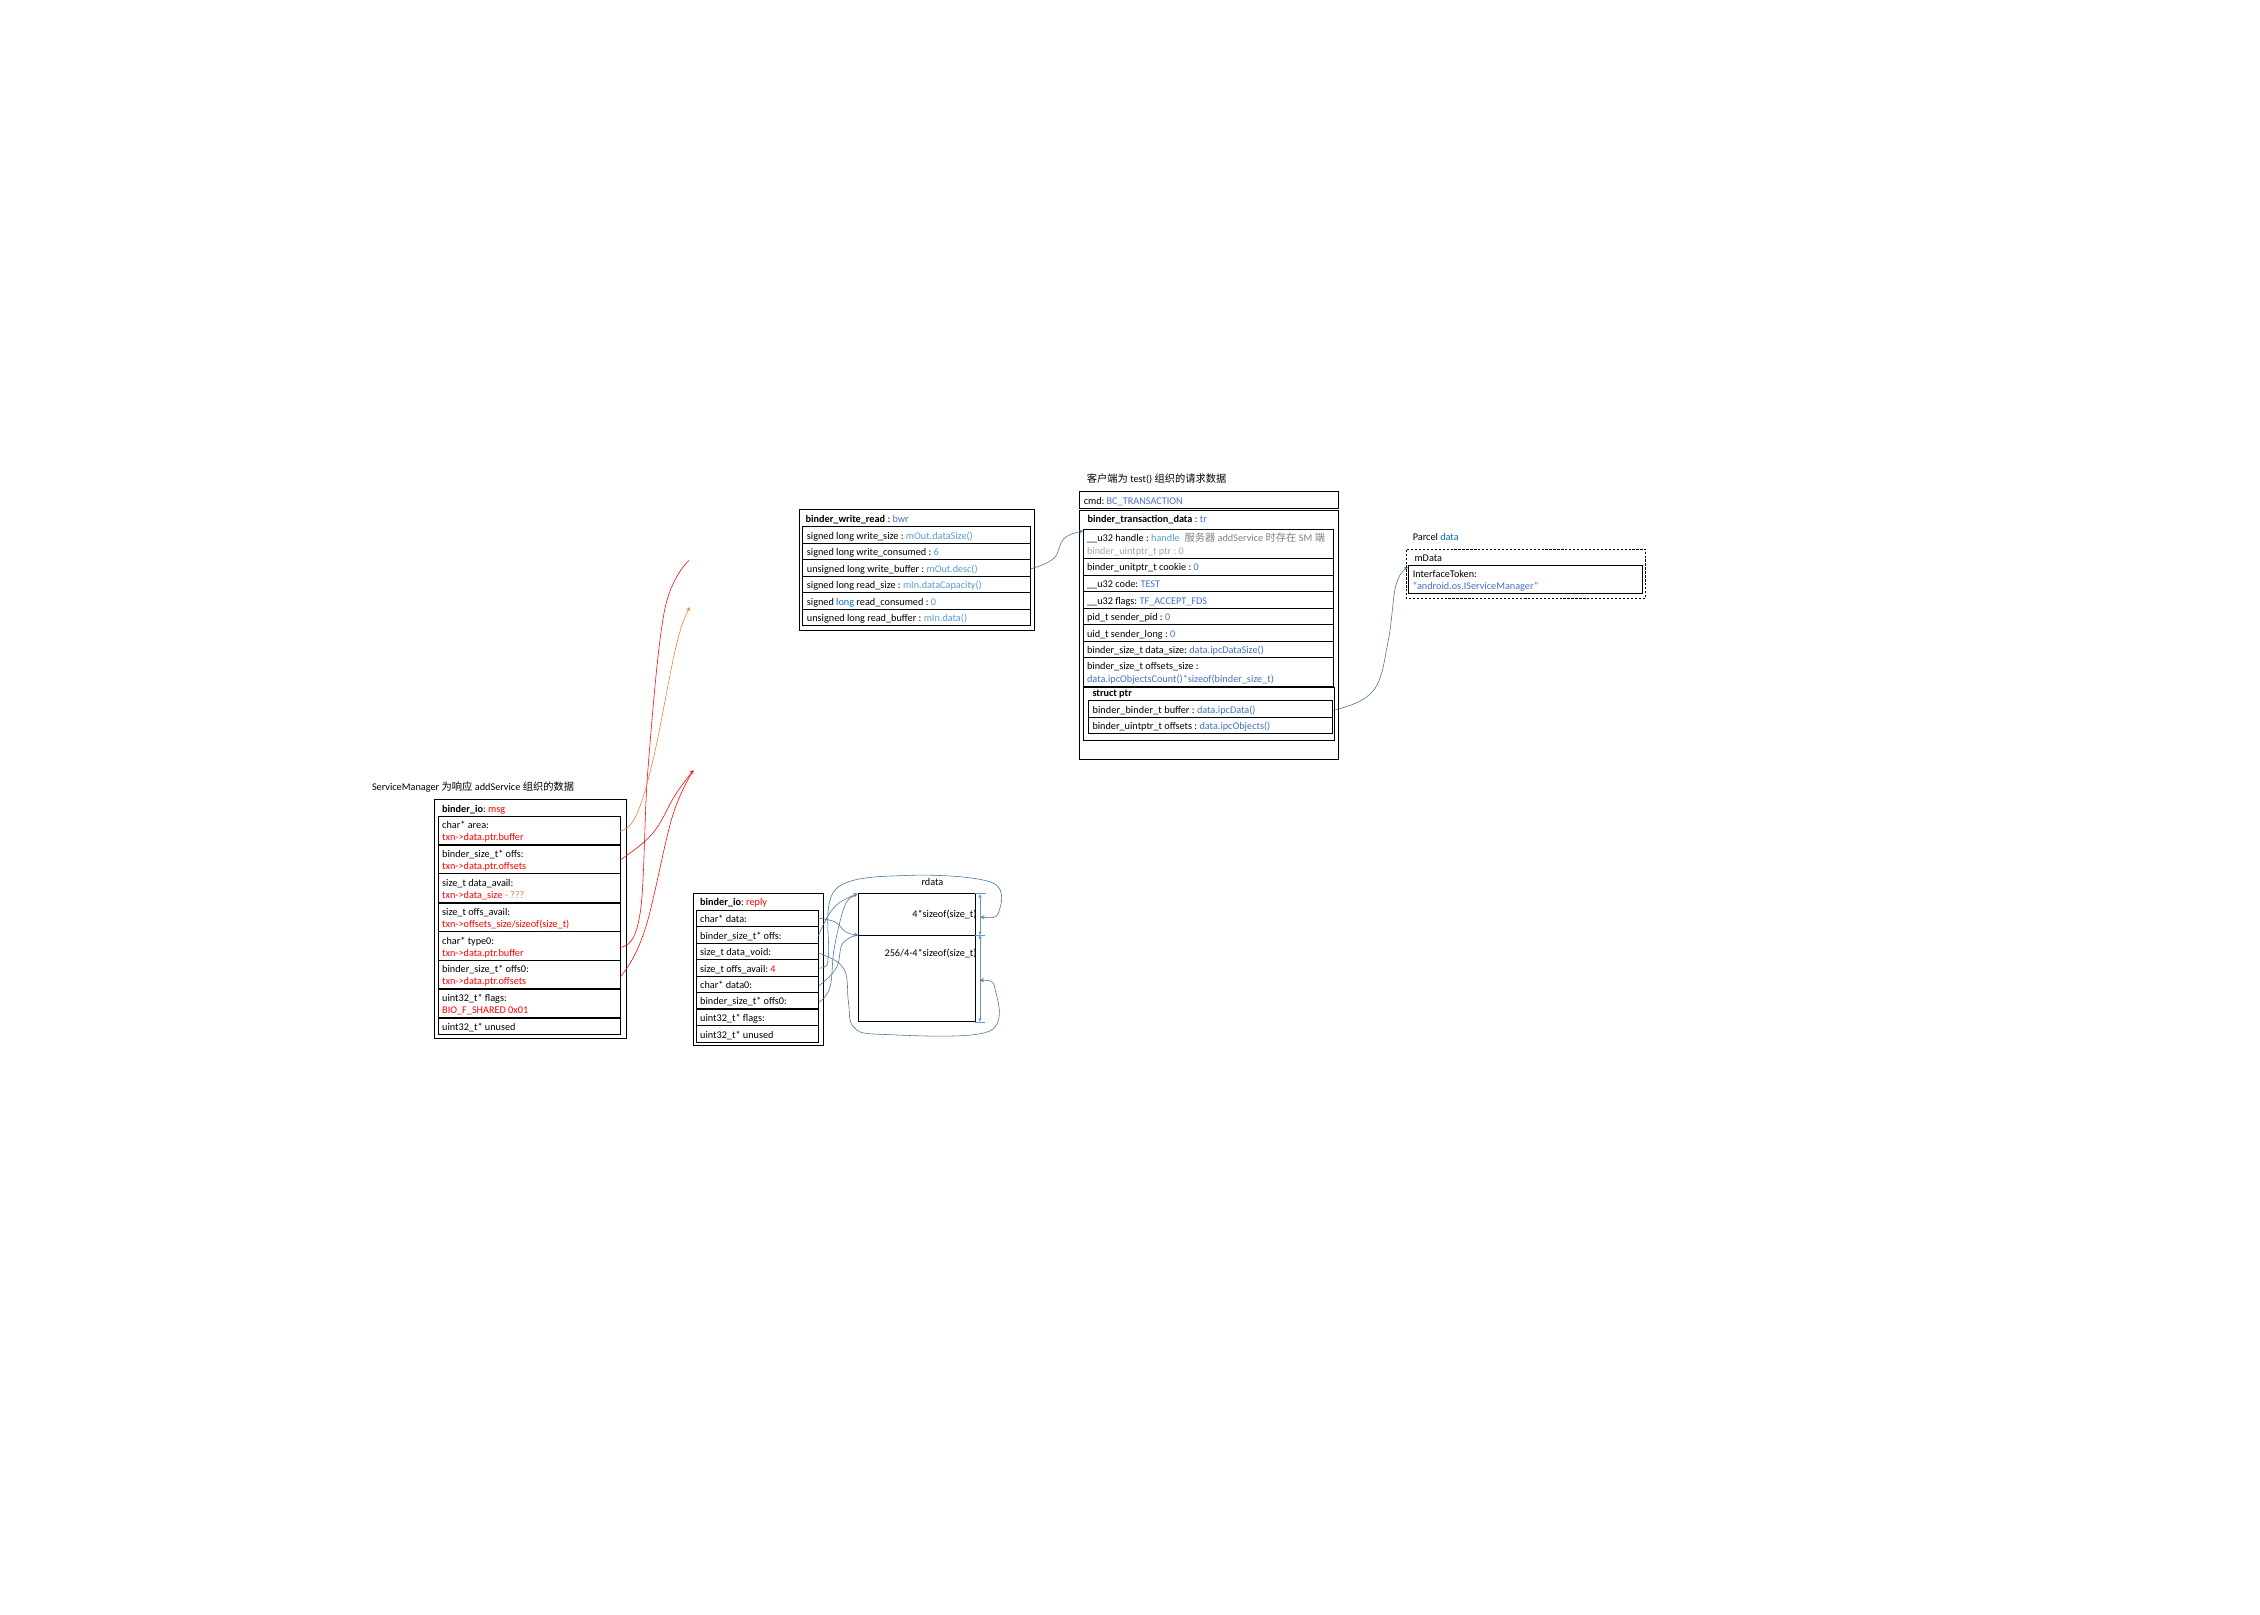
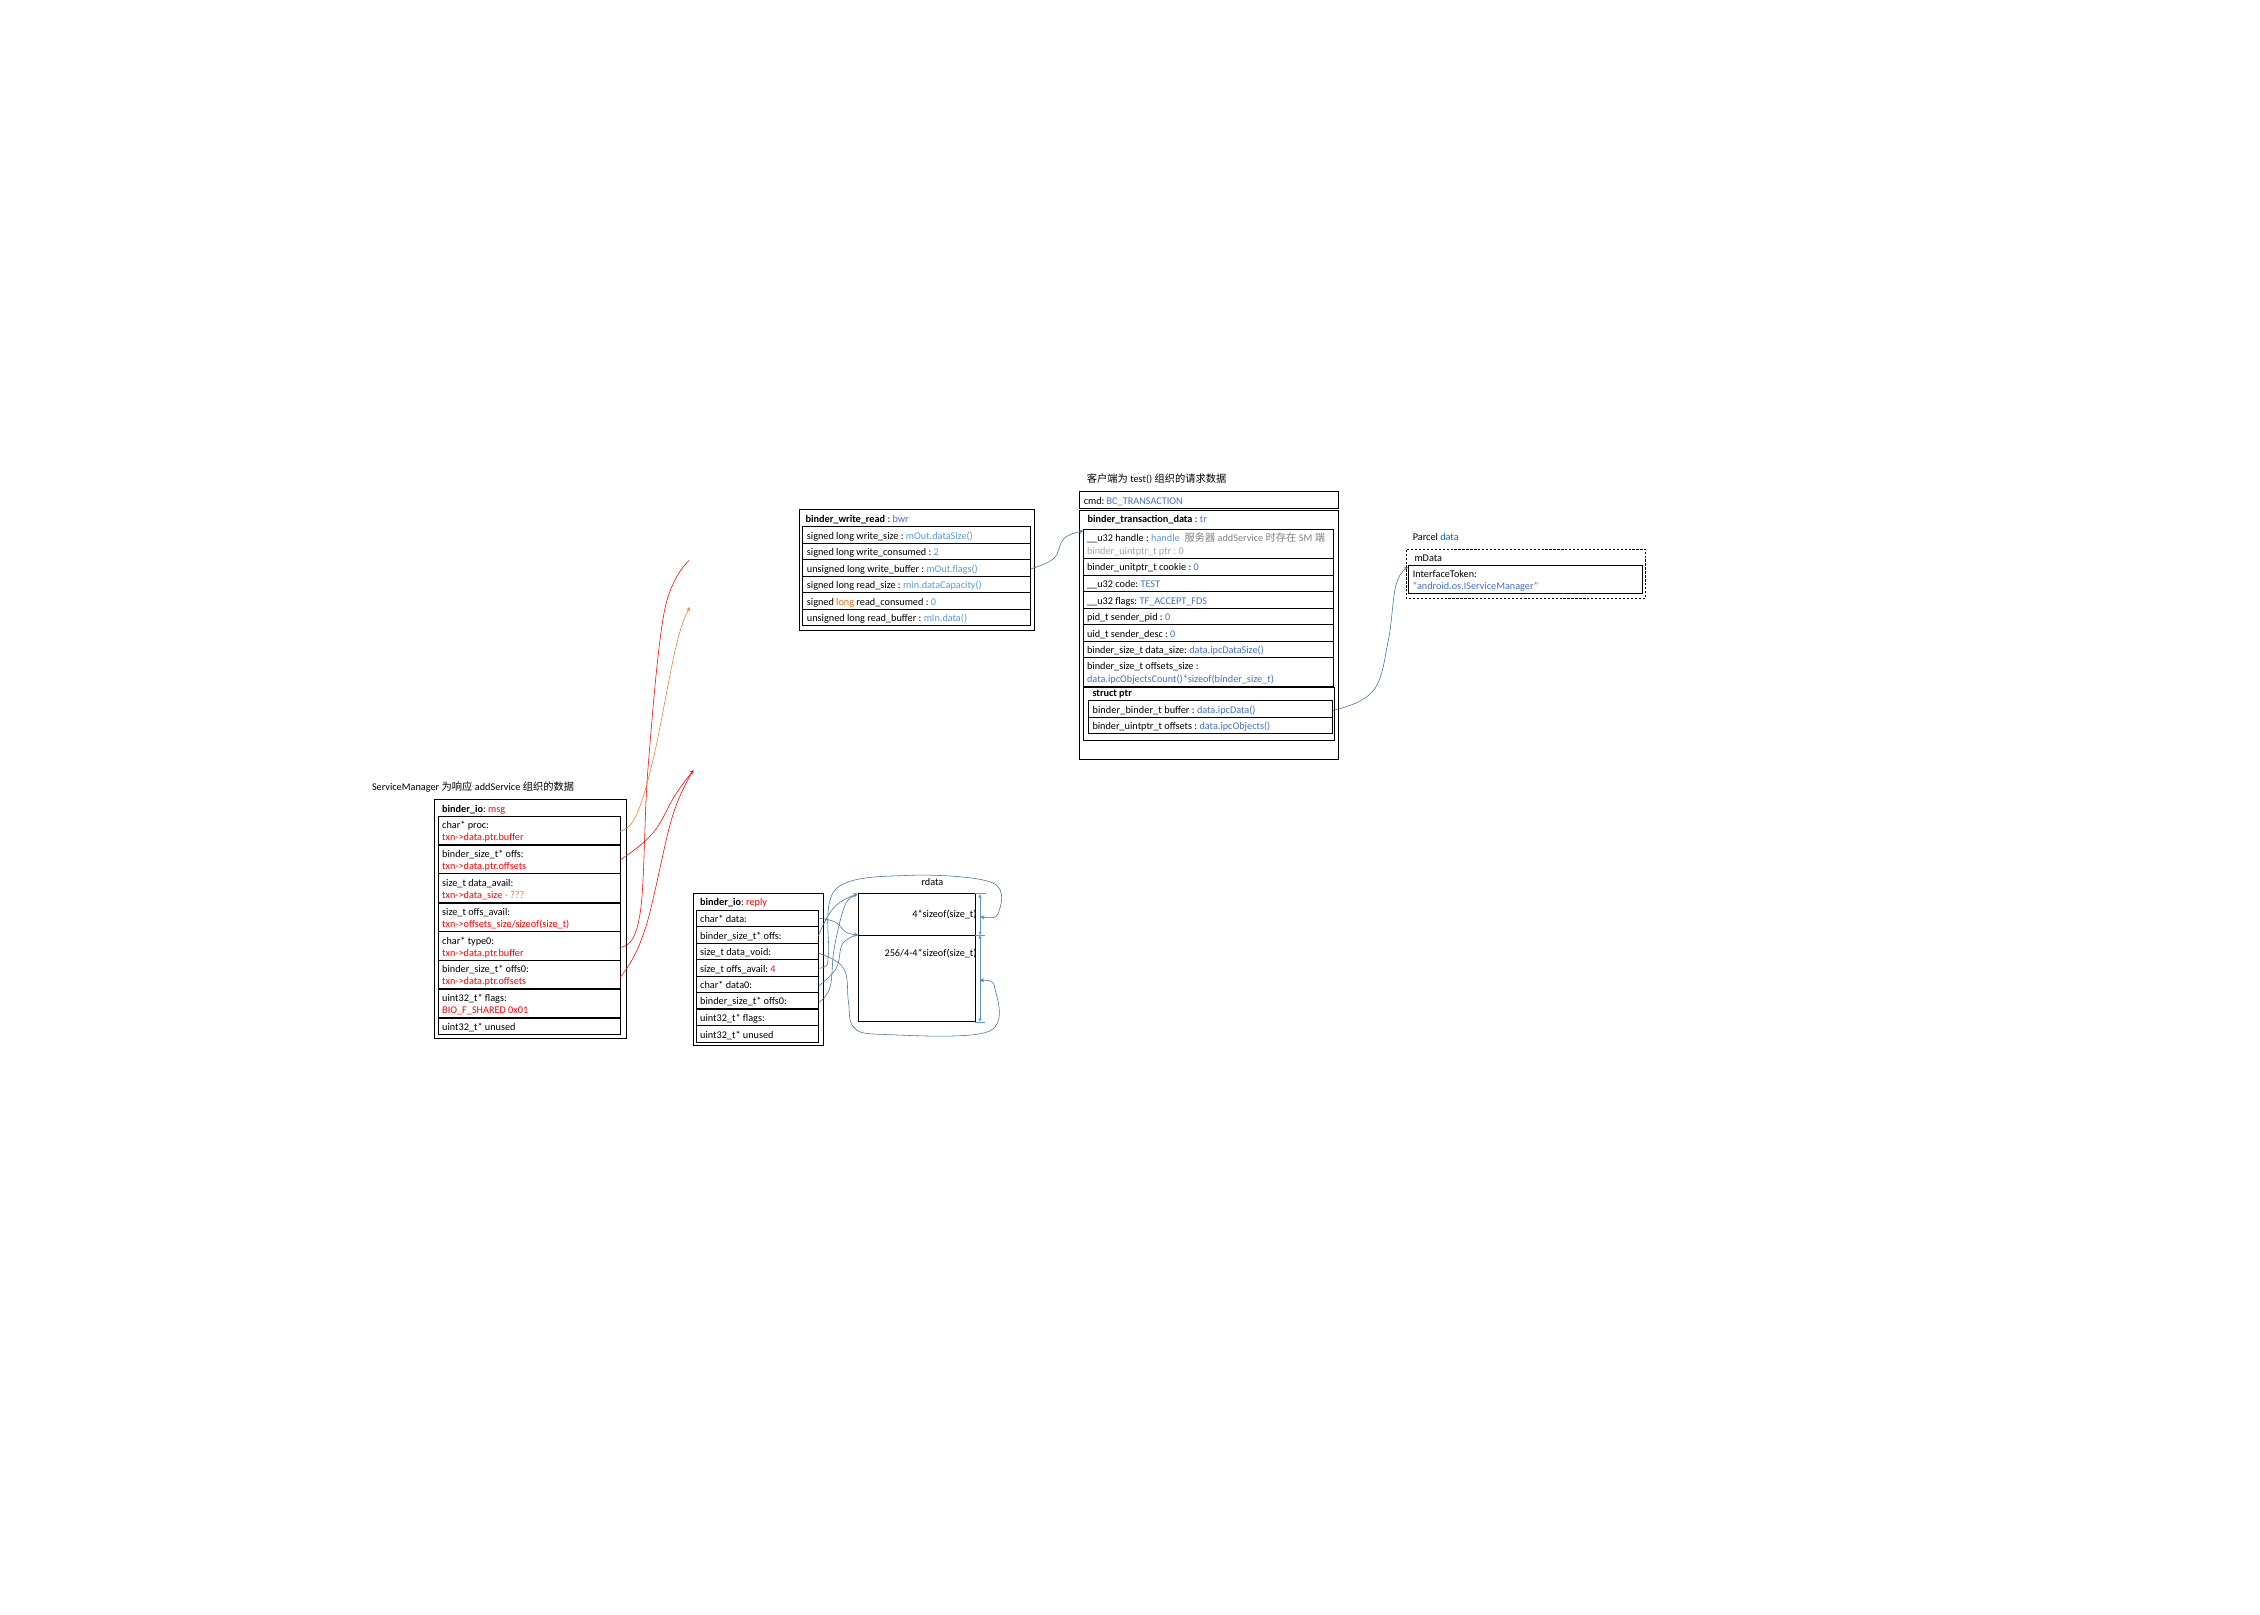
6: 6 -> 2 (936, 552)
mOut.desc(: mOut.desc( -> mOut.flags( (952, 569)
long colour: blue -> orange (845, 601)
sender_long: sender_long -> sender_desc (1137, 634)
area: area -> proc (478, 825)
